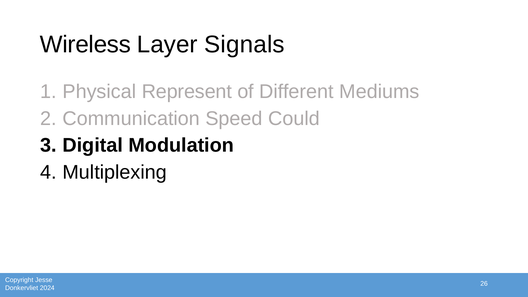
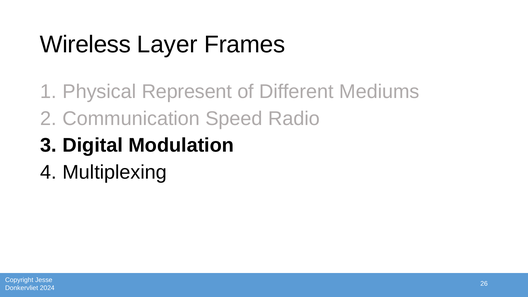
Signals: Signals -> Frames (245, 44)
Could: Could -> Radio (294, 119)
